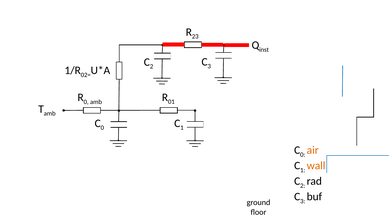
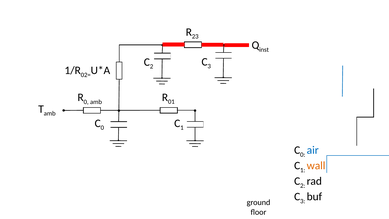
air colour: orange -> blue (313, 150)
